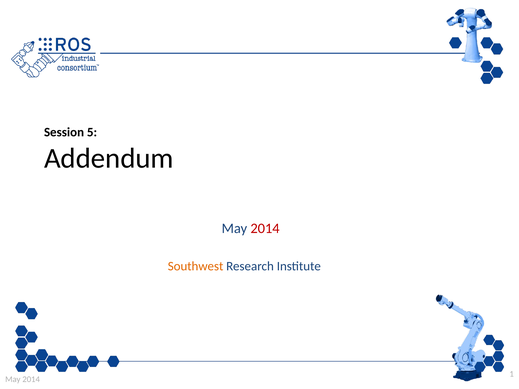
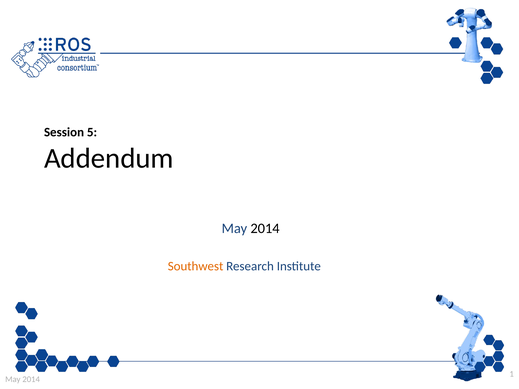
2014 colour: red -> black (265, 228)
